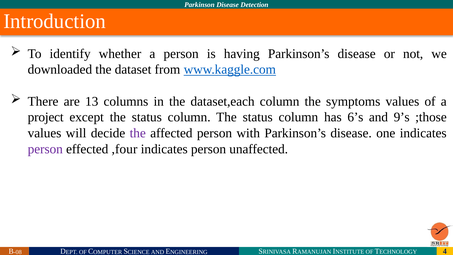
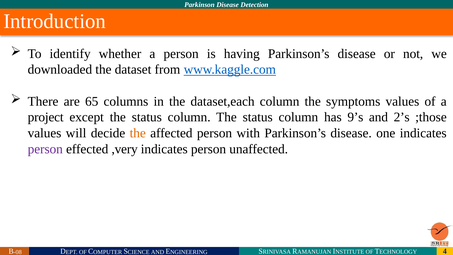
13: 13 -> 65 (92, 101)
6’s: 6’s -> 9’s (355, 117)
9’s: 9’s -> 2’s (402, 117)
the colour: purple -> orange (138, 133)
,four: ,four -> ,very (125, 149)
